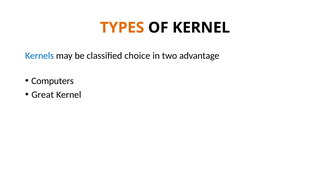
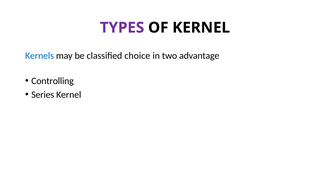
TYPES colour: orange -> purple (122, 28)
Computers: Computers -> Controlling (53, 81)
Great: Great -> Series (43, 95)
